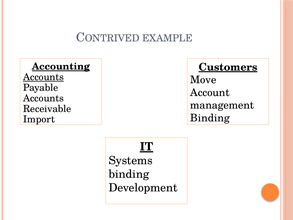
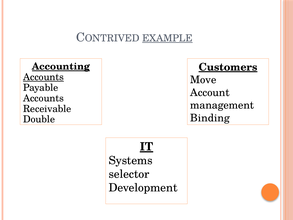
EXAMPLE underline: none -> present (167, 38)
Import: Import -> Double (39, 119)
binding: binding -> selector (129, 174)
